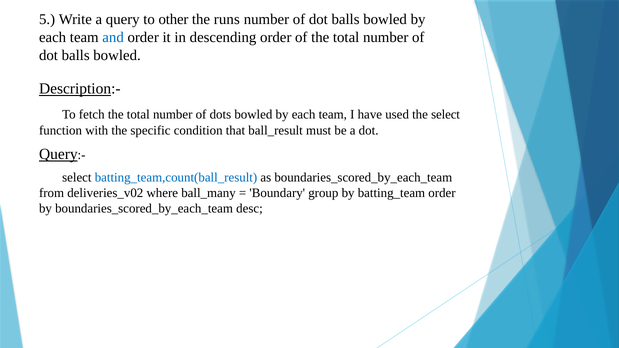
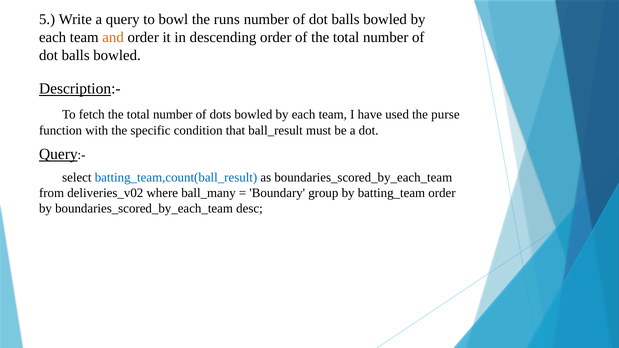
other: other -> bowl (173, 20)
and colour: blue -> orange (113, 37)
the select: select -> purse (445, 115)
